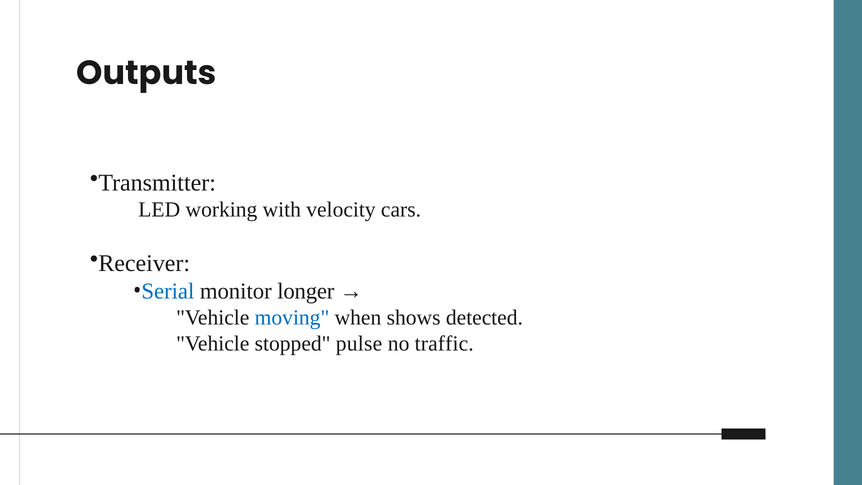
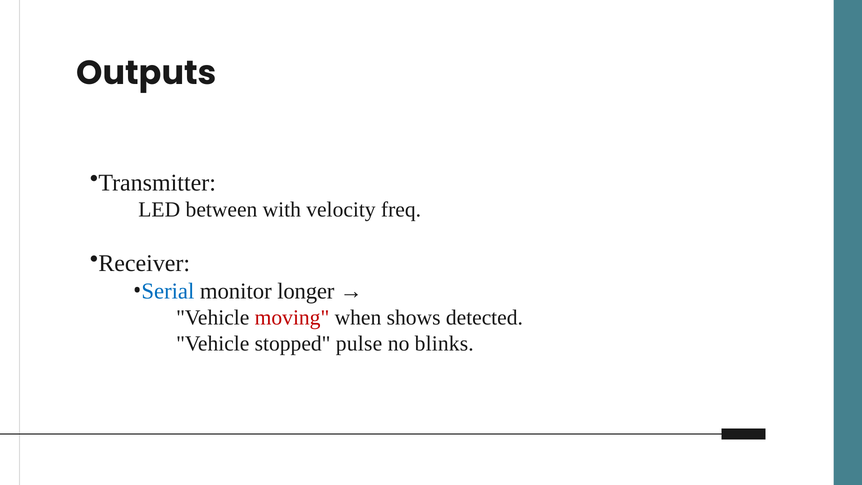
working: working -> between (221, 210)
cars: cars -> freq (401, 210)
moving colour: blue -> red (292, 318)
traffic: traffic -> blinks (444, 343)
